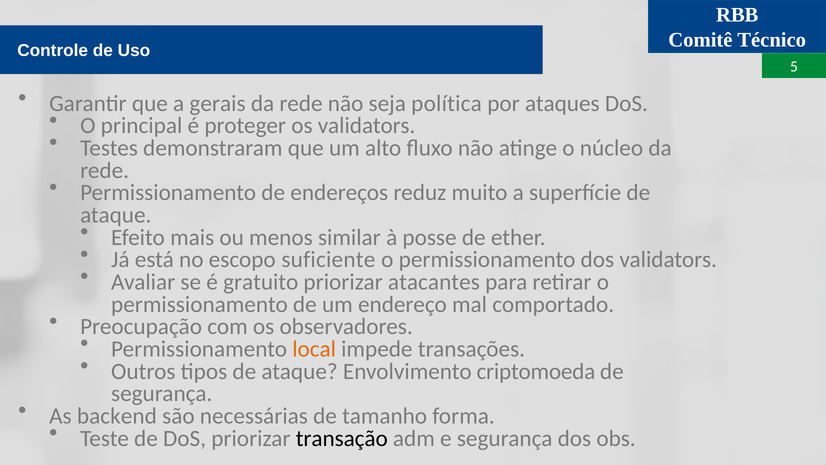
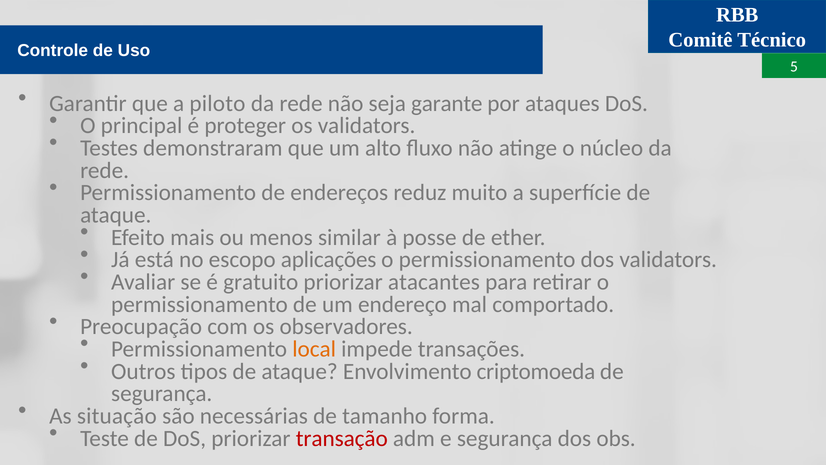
gerais: gerais -> piloto (217, 103)
política: política -> garante (447, 103)
suficiente: suficiente -> aplicações (329, 260)
backend: backend -> situação (117, 416)
transação colour: black -> red (342, 438)
